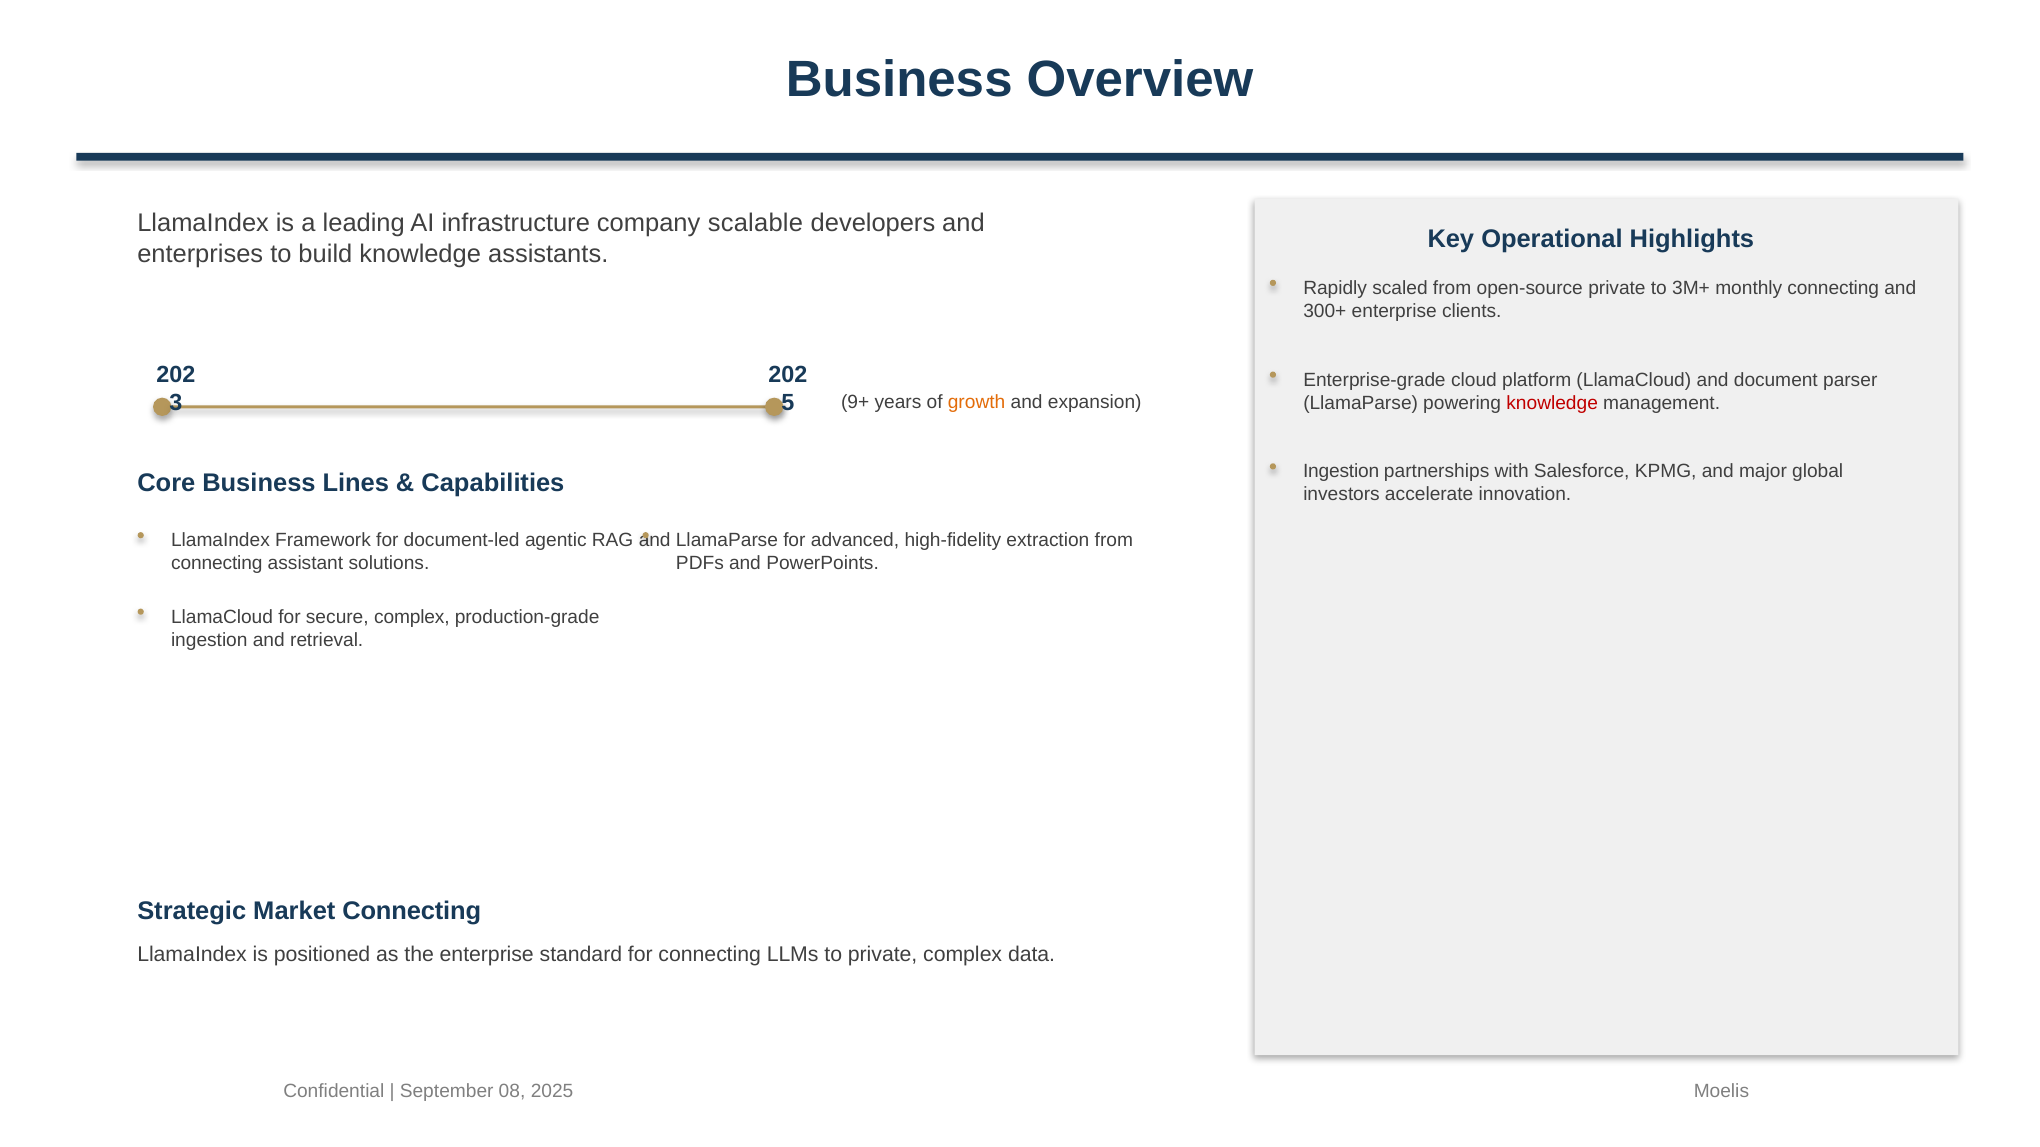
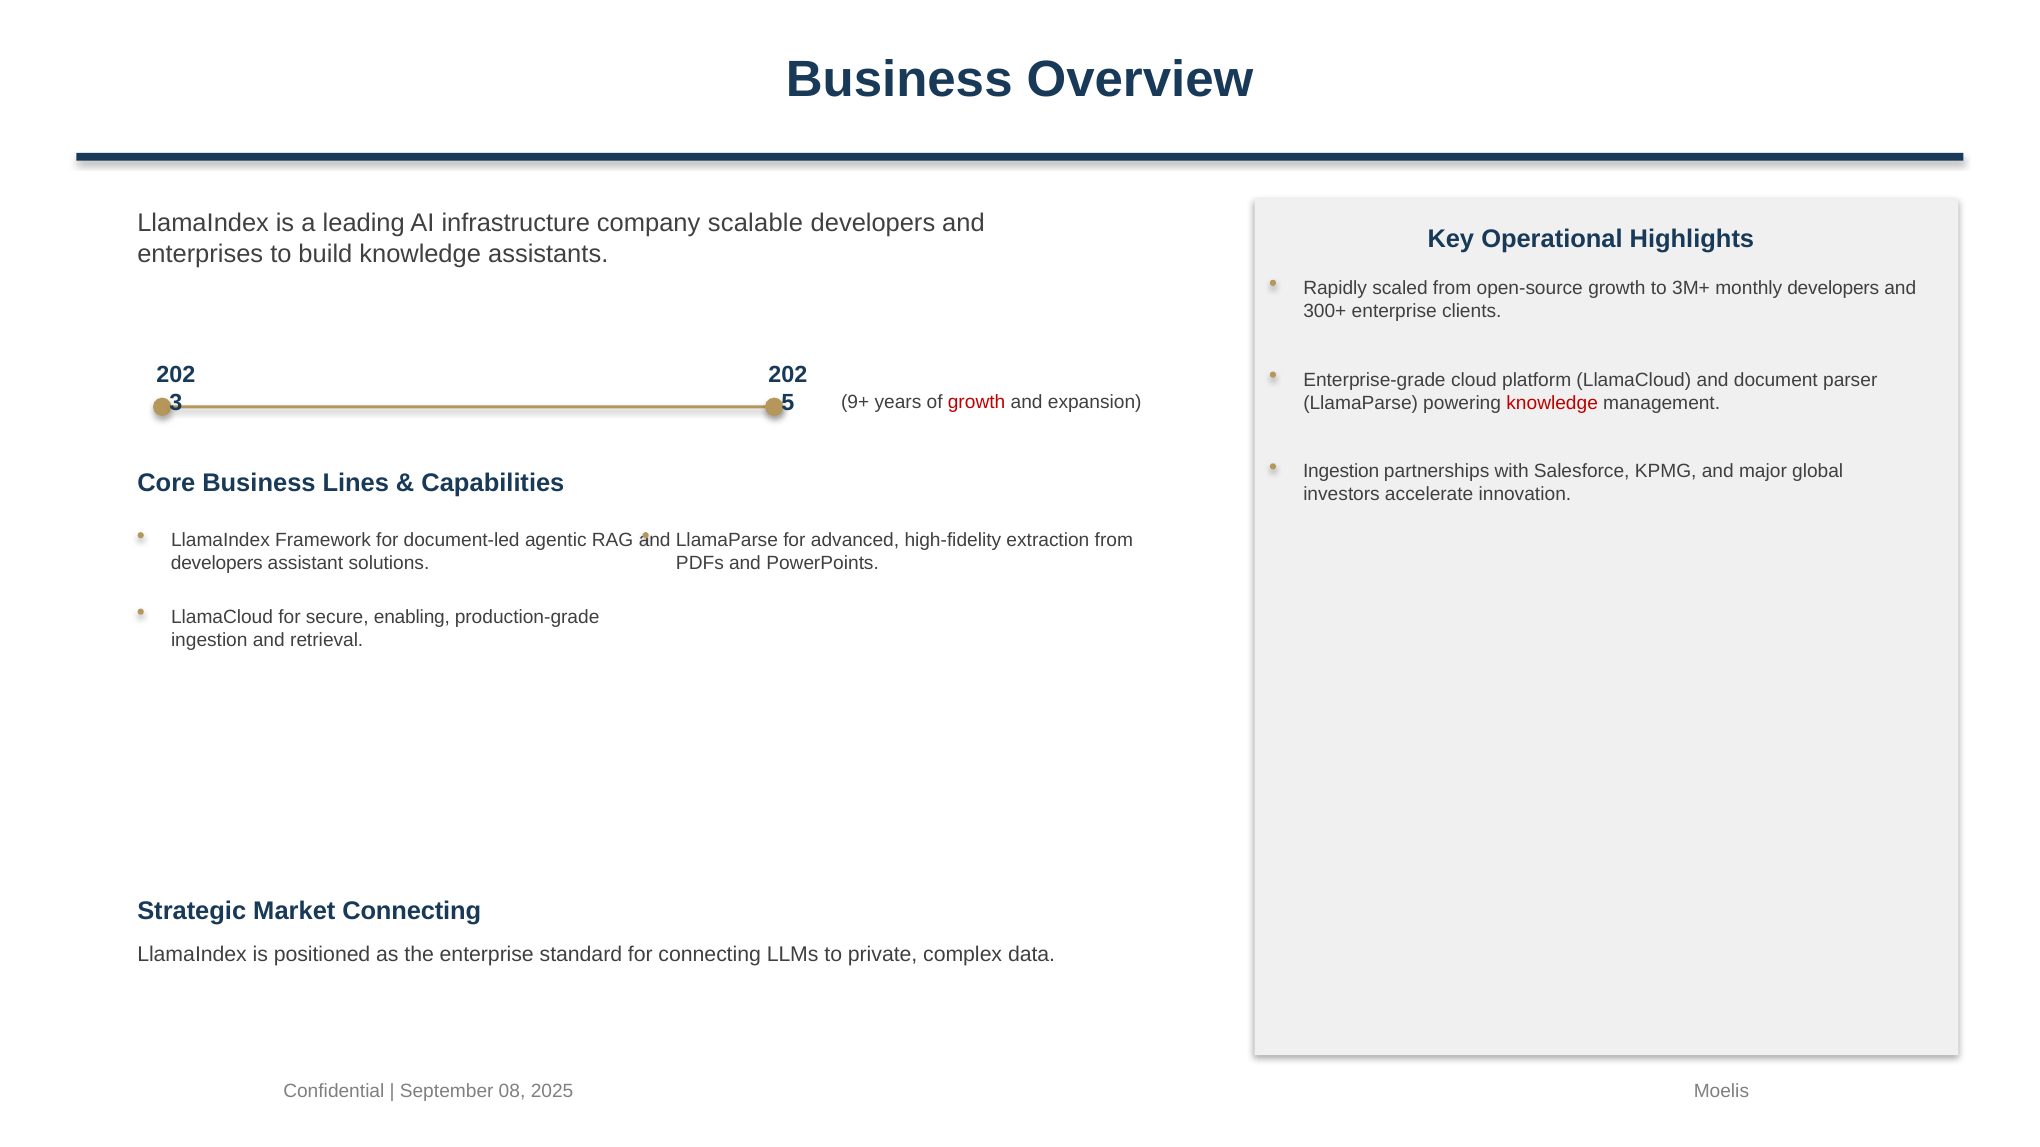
open-source private: private -> growth (1617, 288)
monthly connecting: connecting -> developers (1833, 288)
growth colour: orange -> red (977, 403)
connecting: connecting -> developers (217, 564)
secure complex: complex -> enabling (412, 617)
